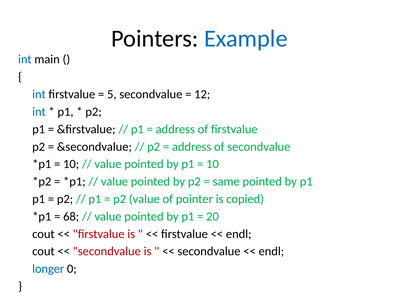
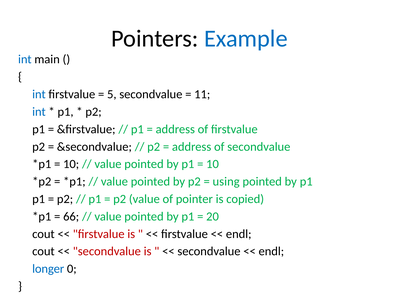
12: 12 -> 11 (202, 94)
same: same -> using (226, 182)
68: 68 -> 66 (71, 217)
